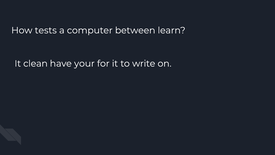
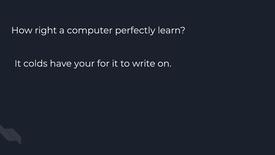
tests: tests -> right (46, 30)
between: between -> perfectly (135, 30)
clean: clean -> colds (35, 63)
